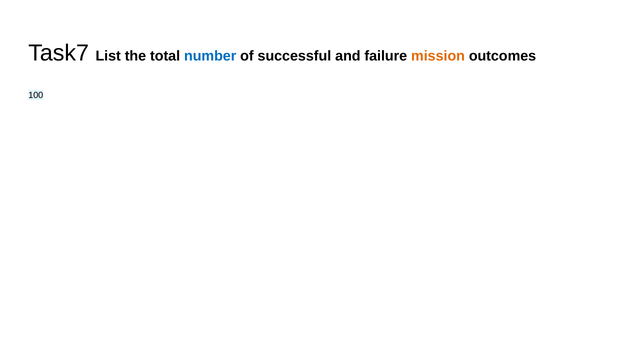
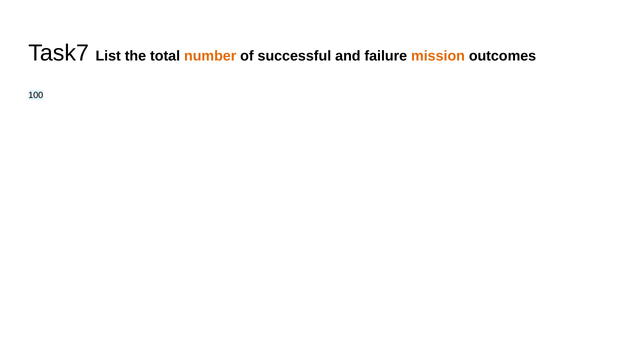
number colour: blue -> orange (210, 56)
